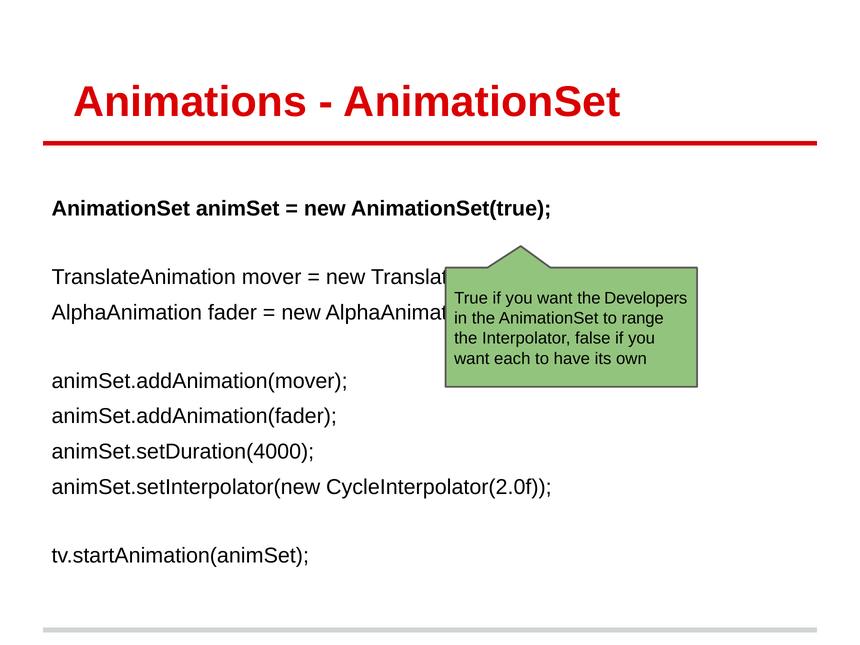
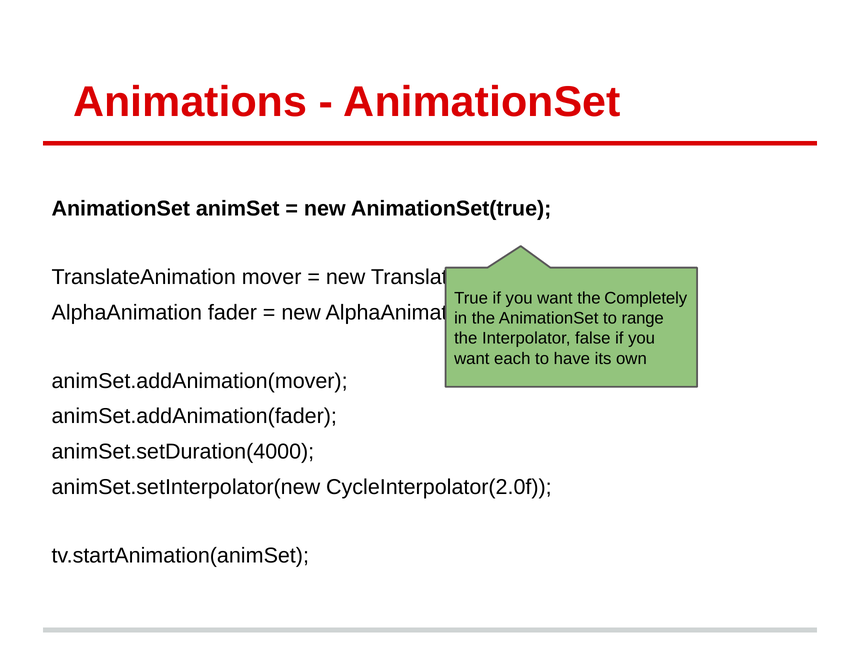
Developers: Developers -> Completely (646, 298)
